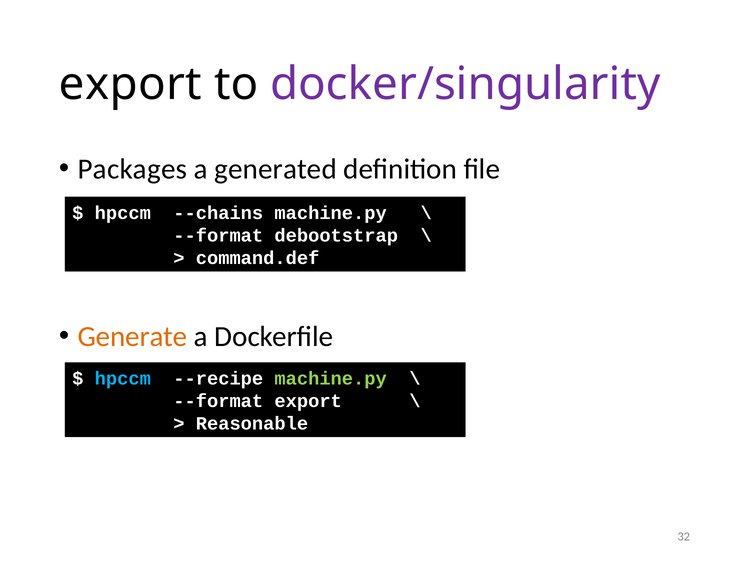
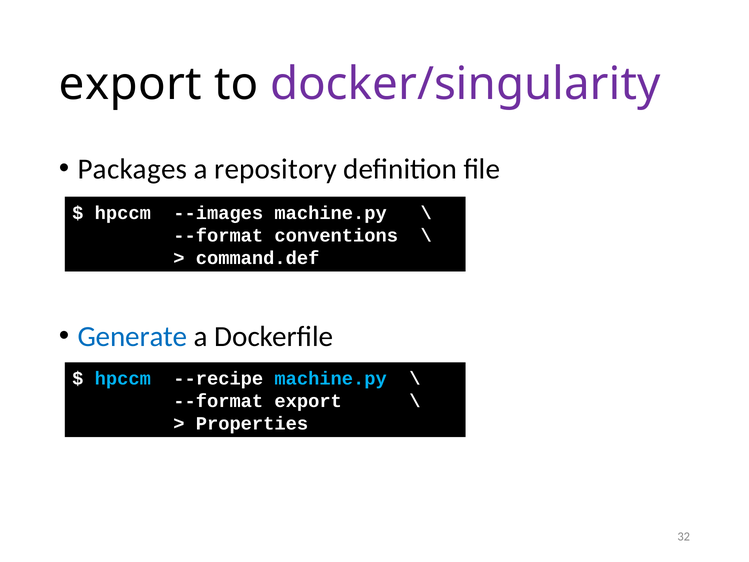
generated: generated -> repository (276, 169)
--chains: --chains -> --images (218, 213)
debootstrap: debootstrap -> conventions (336, 235)
Generate colour: orange -> blue (133, 336)
machine.py colour: light green -> light blue (331, 378)
Reasonable: Reasonable -> Properties (252, 423)
